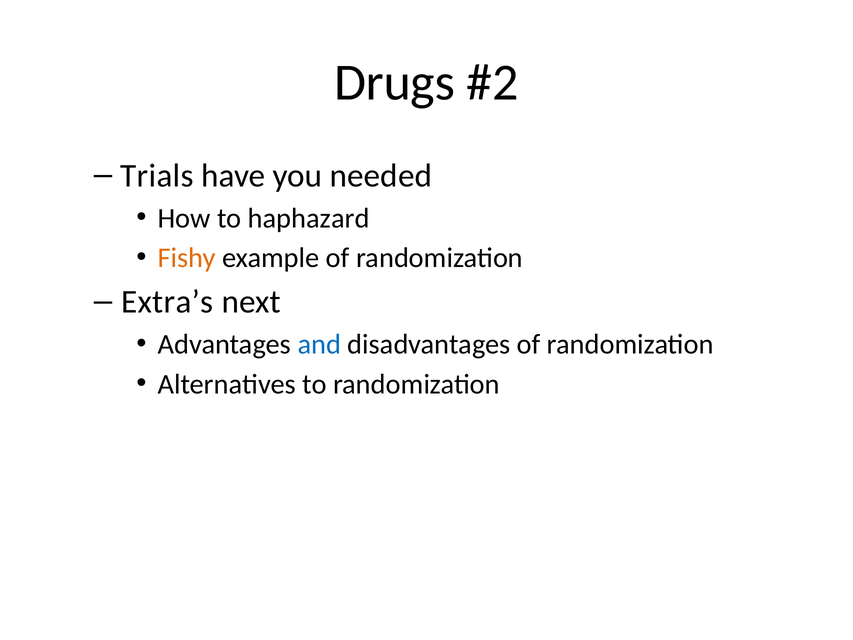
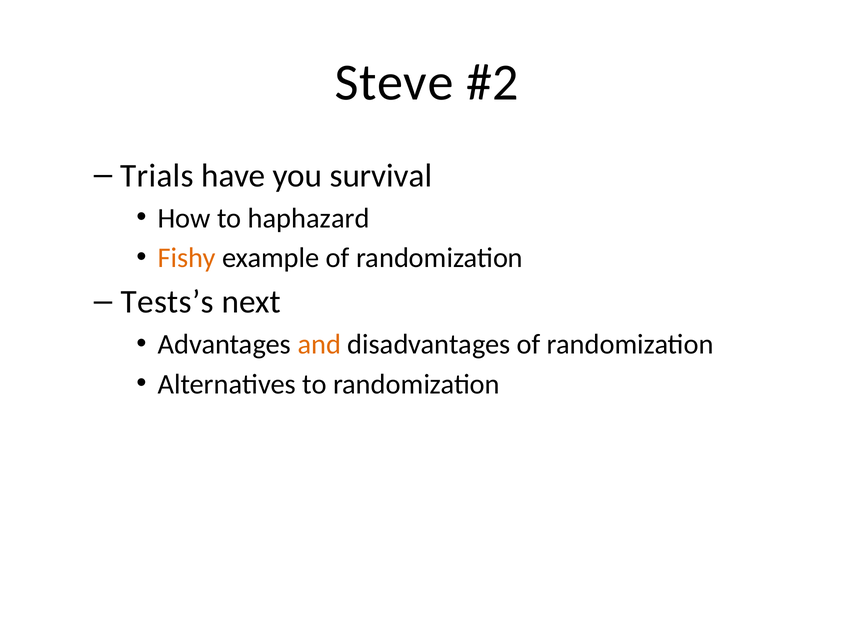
Drugs: Drugs -> Steve (394, 83)
needed: needed -> survival (381, 176)
Extra’s: Extra’s -> Tests’s (167, 302)
and colour: blue -> orange (319, 344)
